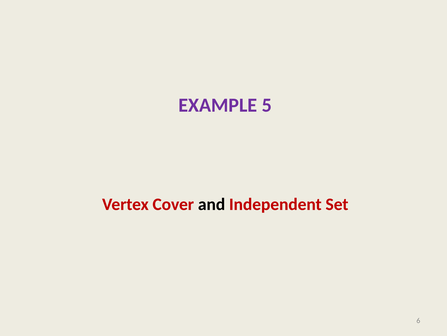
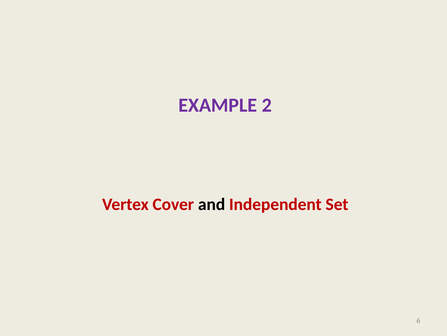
5: 5 -> 2 (267, 105)
